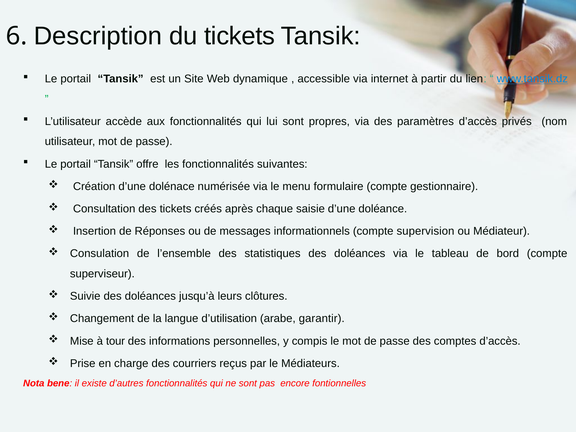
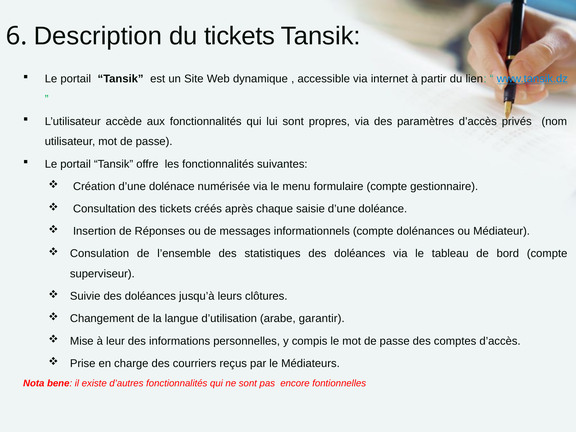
supervision: supervision -> dolénances (426, 231)
tour: tour -> leur (115, 341)
